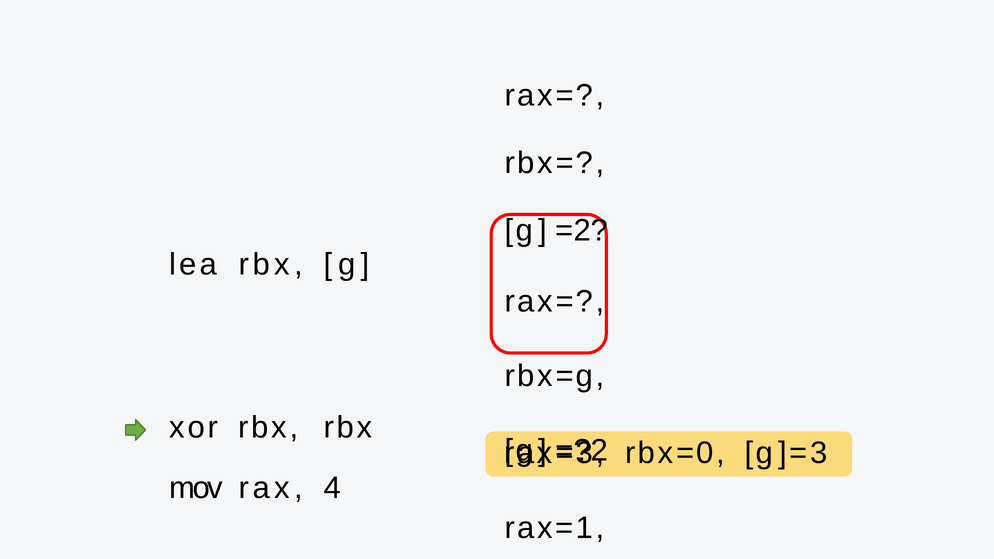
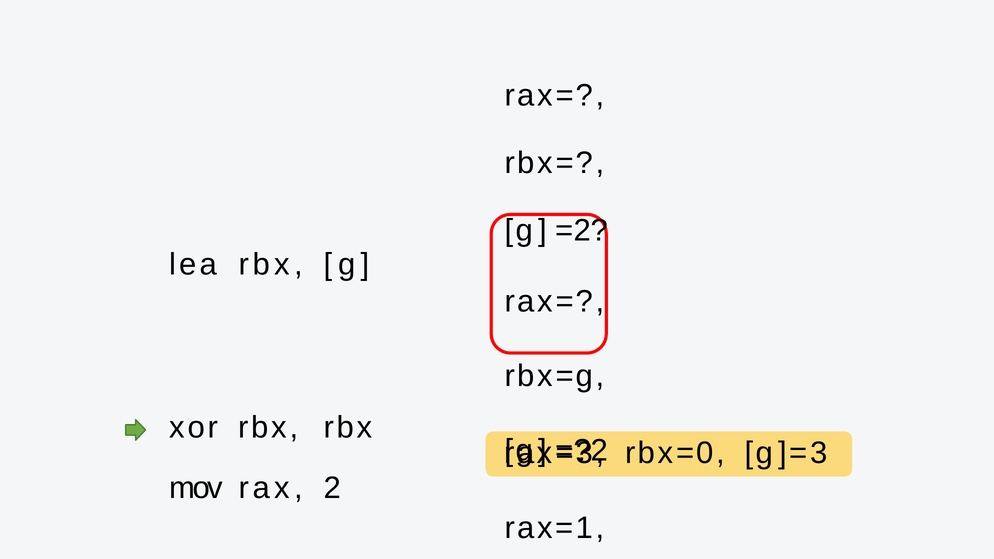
4: 4 -> 2 (333, 488)
